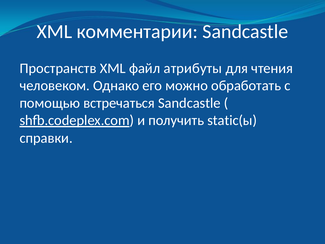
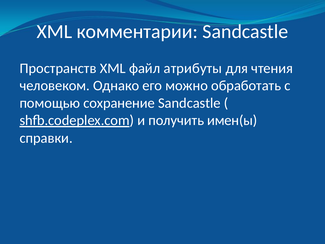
встречаться: встречаться -> сохранение (119, 103)
static(ы: static(ы -> имен(ы (232, 120)
